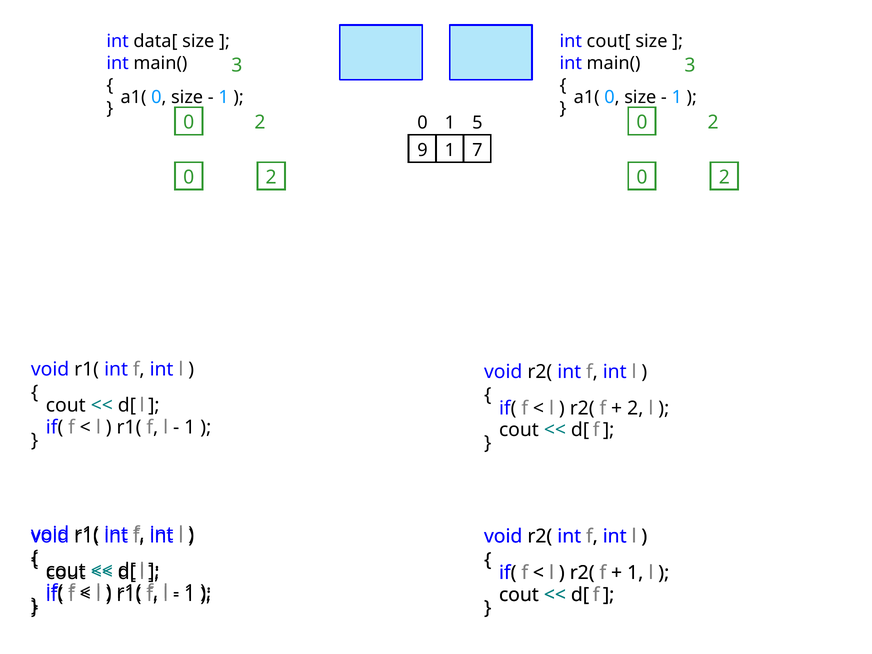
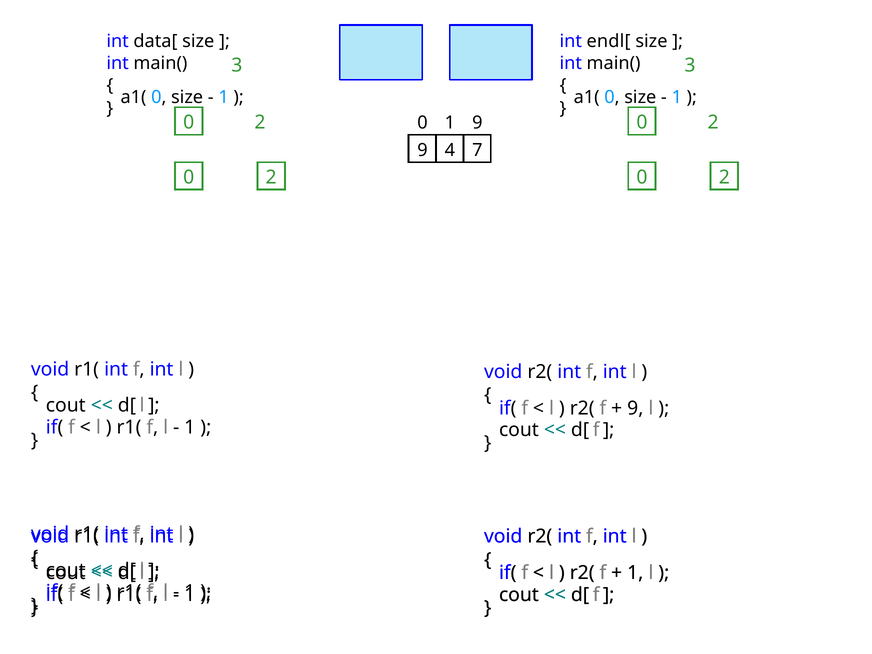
cout[: cout[ -> endl[ (609, 41)
1 5: 5 -> 9 (477, 123)
9 1: 1 -> 4 (450, 150)
2: 2 -> 9 (635, 408)
